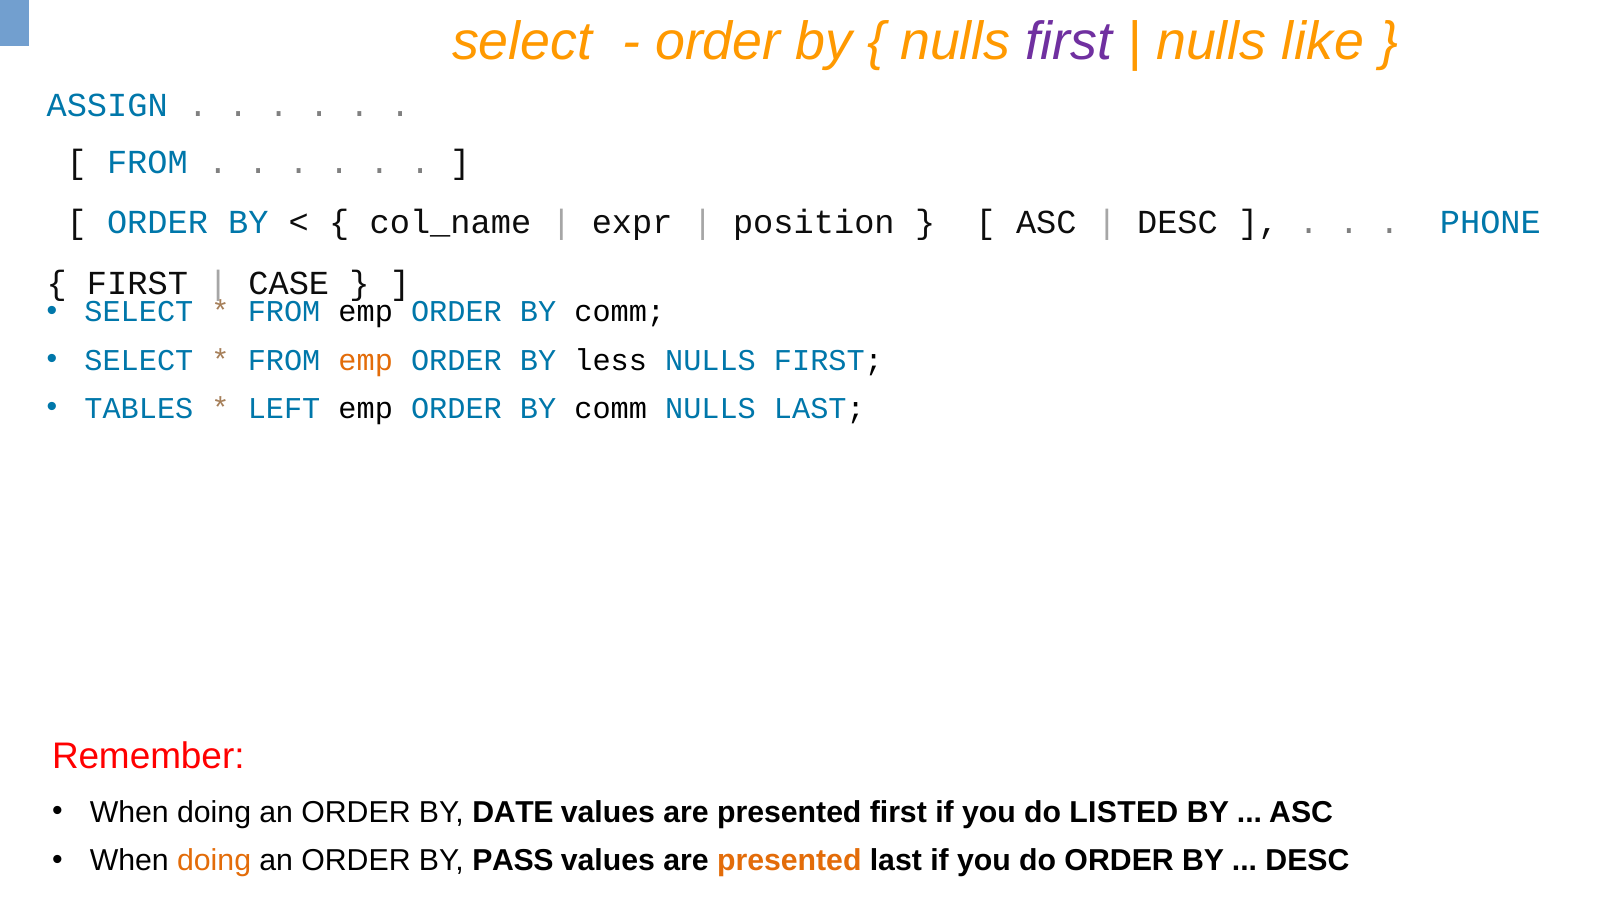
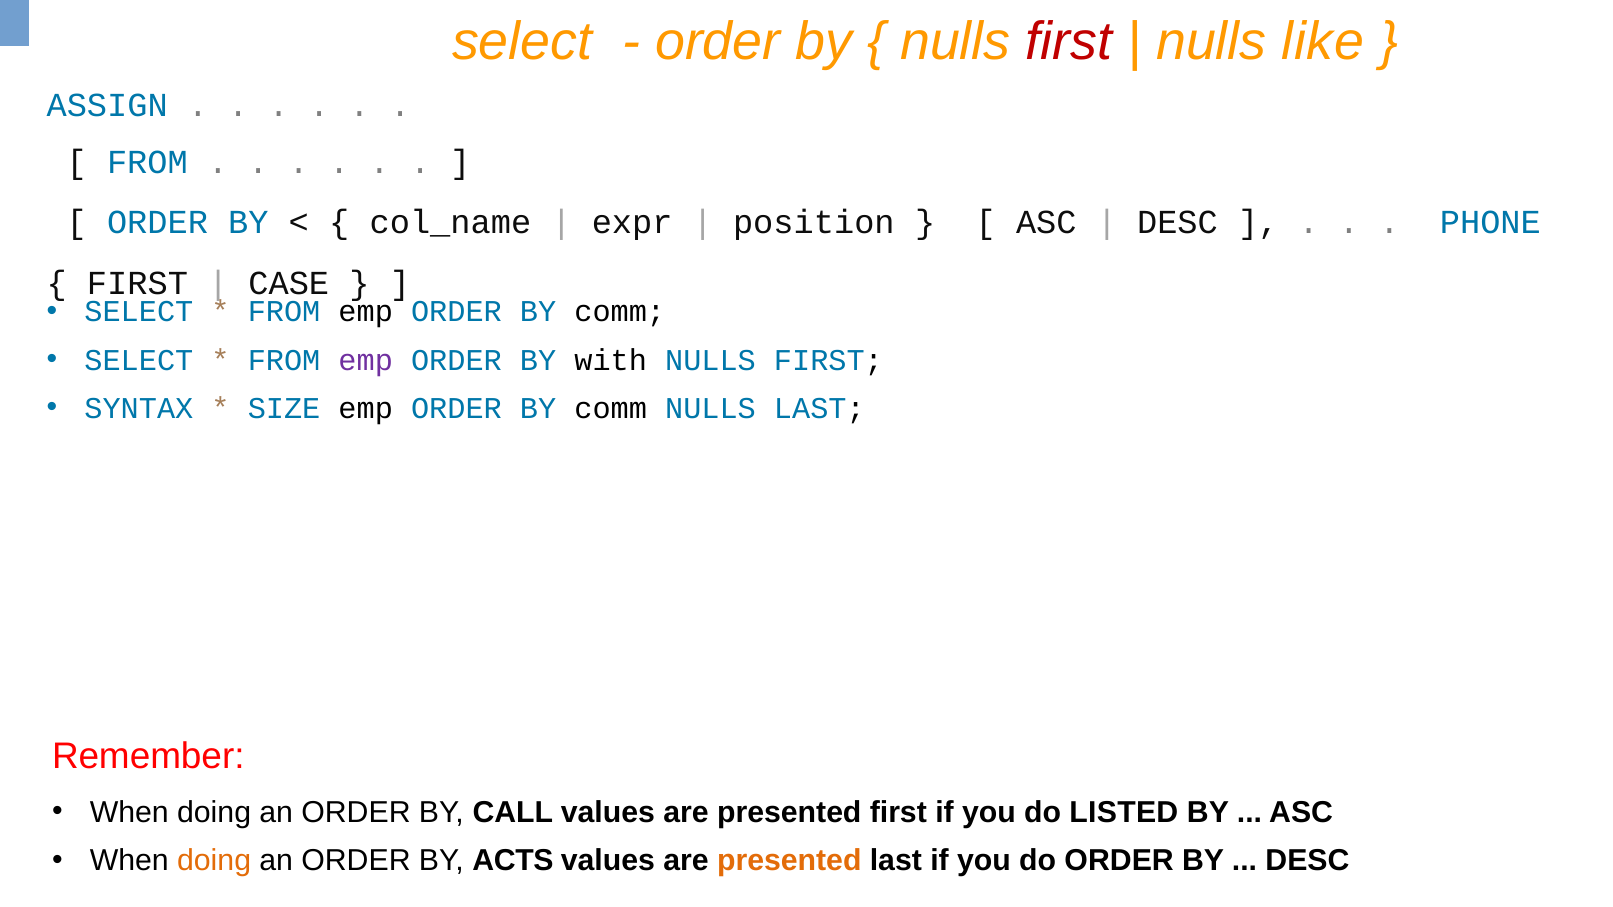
first colour: purple -> red (1069, 42)
emp colour: orange -> purple (366, 360)
less: less -> with (611, 360)
TABLES: TABLES -> SYNTAX (139, 409)
LEFT: LEFT -> SIZE (284, 409)
DATE: DATE -> CALL (513, 813)
PASS: PASS -> ACTS (513, 861)
